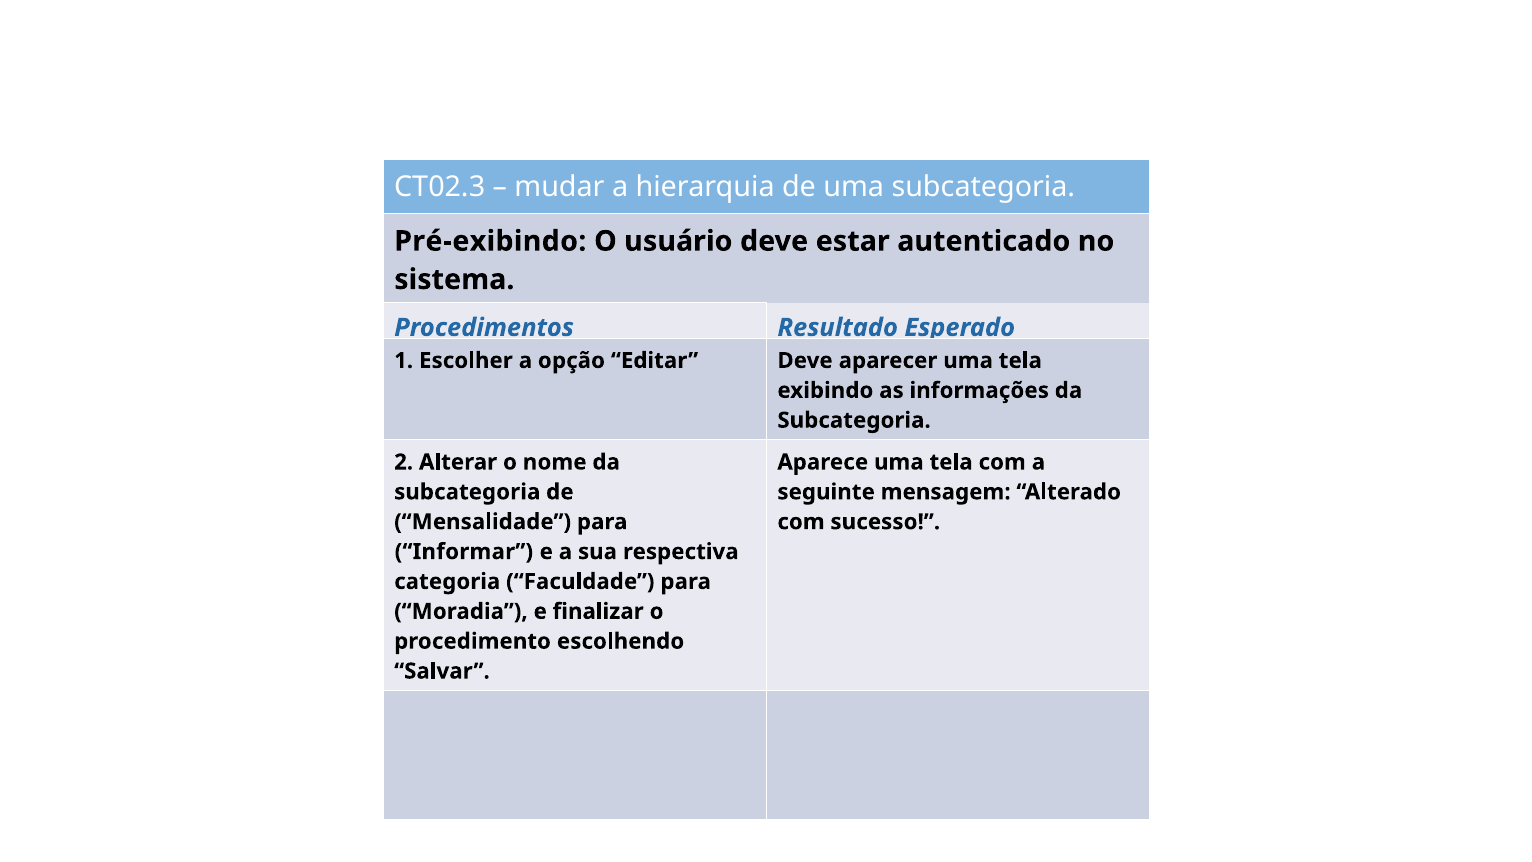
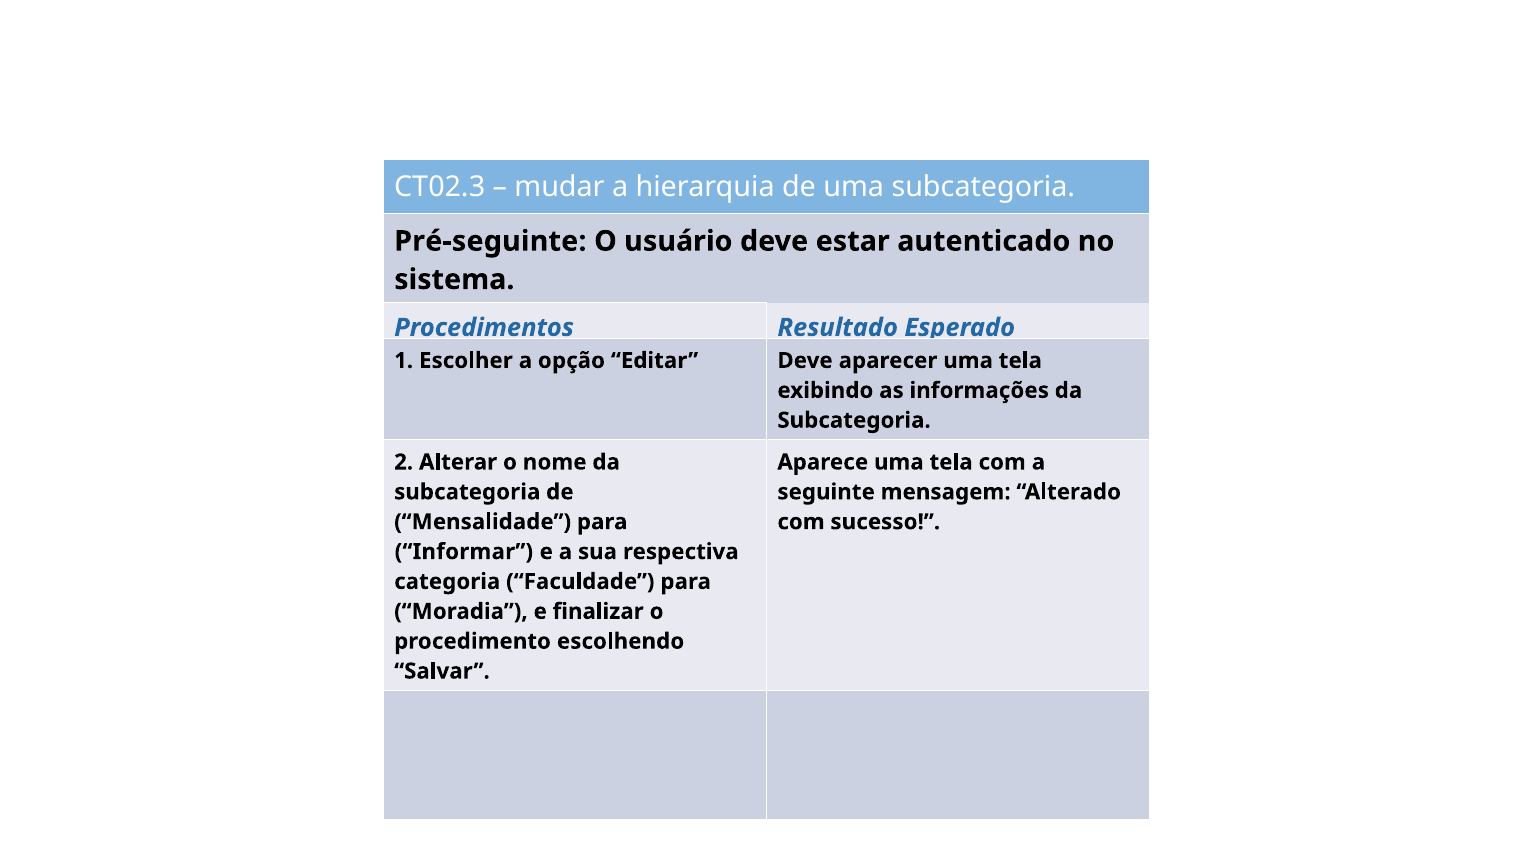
Pré-exibindo: Pré-exibindo -> Pré-seguinte (490, 241)
